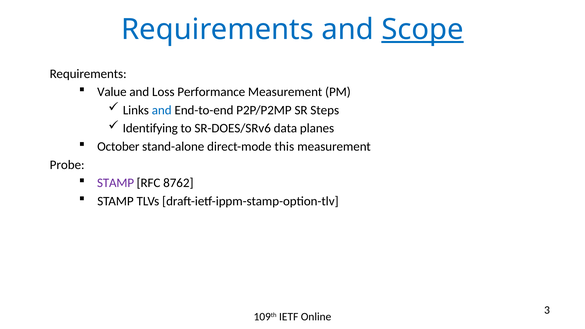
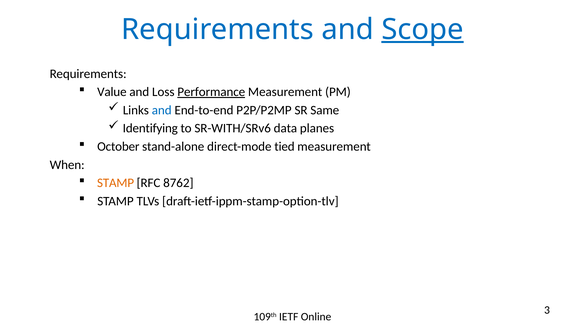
Performance underline: none -> present (211, 92)
Steps: Steps -> Same (325, 110)
SR-DOES/SRv6: SR-DOES/SRv6 -> SR-WITH/SRv6 (233, 128)
this: this -> tied (284, 147)
Probe: Probe -> When (67, 165)
STAMP colour: purple -> orange (116, 183)
